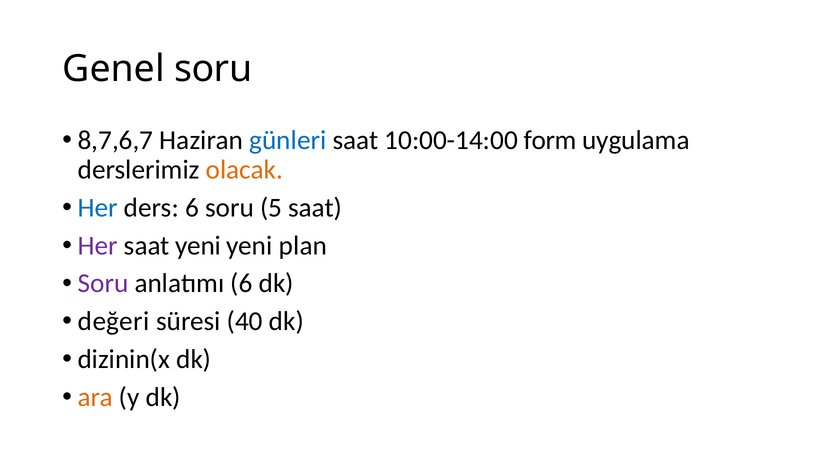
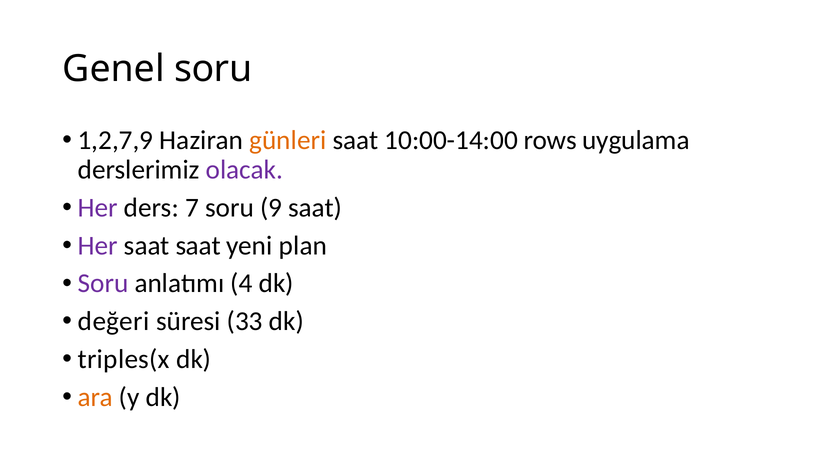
8,7,6,7: 8,7,6,7 -> 1,2,7,9 (115, 140)
günleri colour: blue -> orange (288, 140)
form: form -> rows (550, 140)
olacak colour: orange -> purple (245, 170)
Her colour: blue -> purple (98, 208)
ders 6: 6 -> 7 (192, 208)
5: 5 -> 9 (271, 208)
saat yeni: yeni -> saat (198, 246)
anlatımı 6: 6 -> 4 (241, 284)
40: 40 -> 33 (245, 322)
dizinin(x: dizinin(x -> triples(x (124, 360)
